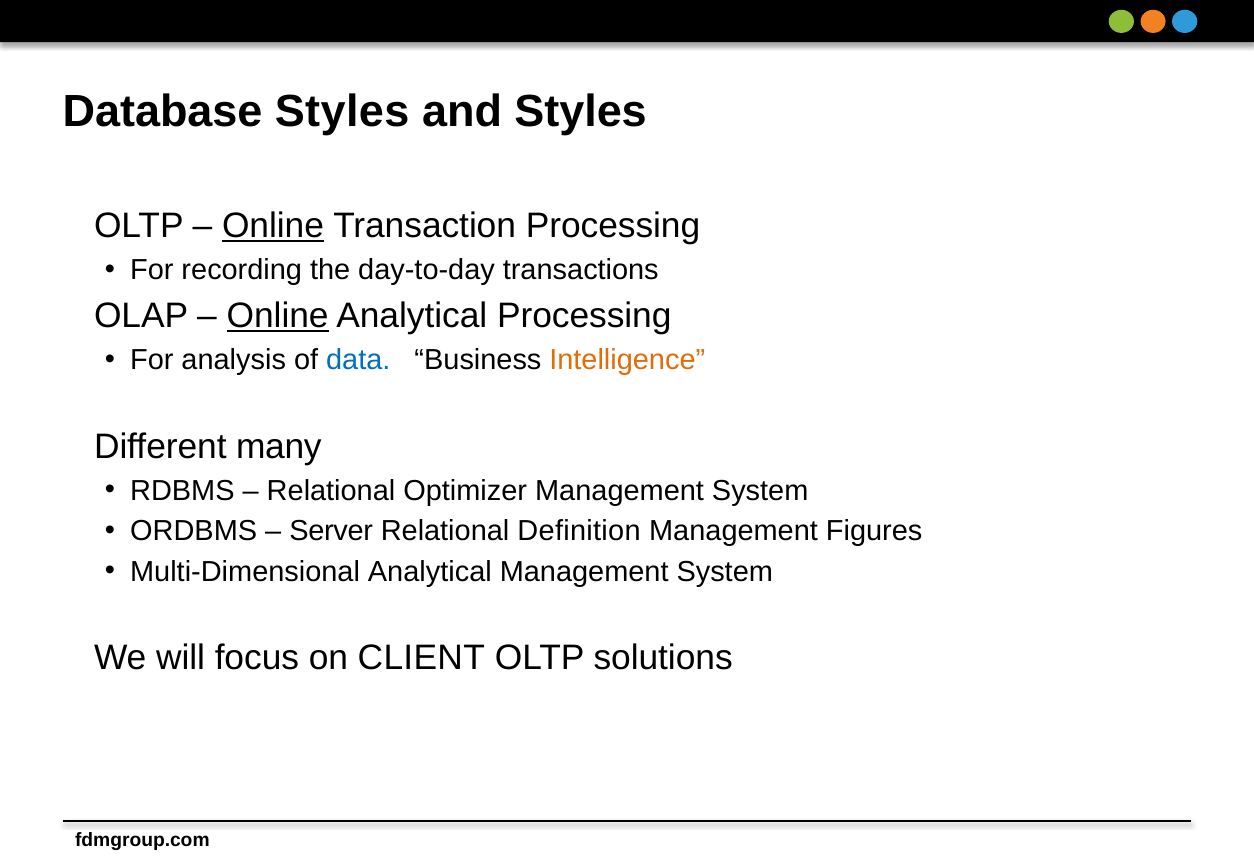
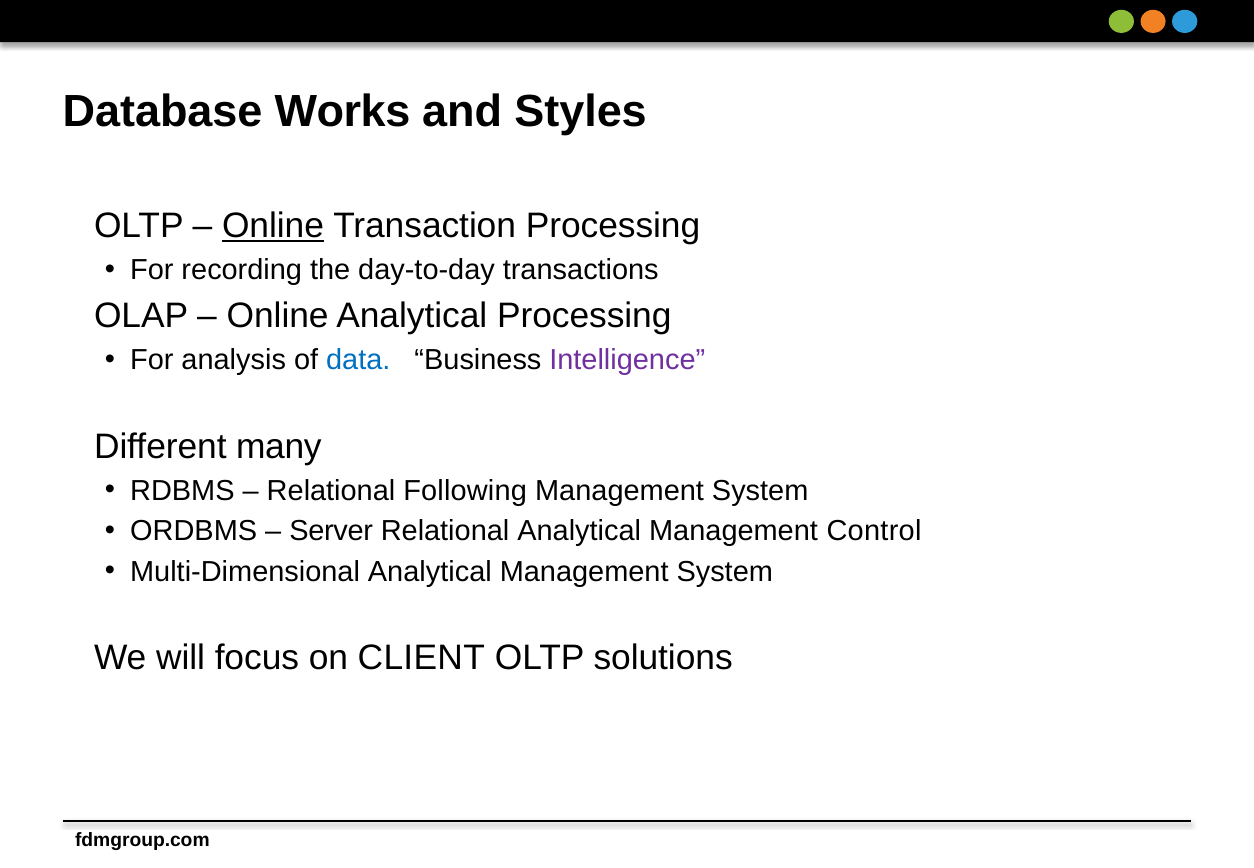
Database Styles: Styles -> Works (343, 111)
Online underline: present -> none (278, 316)
Intelligence colour: orange -> purple (627, 360)
Optimizer: Optimizer -> Following (465, 491)
Relational Definition: Definition -> Analytical (579, 531)
Figures: Figures -> Control (874, 531)
